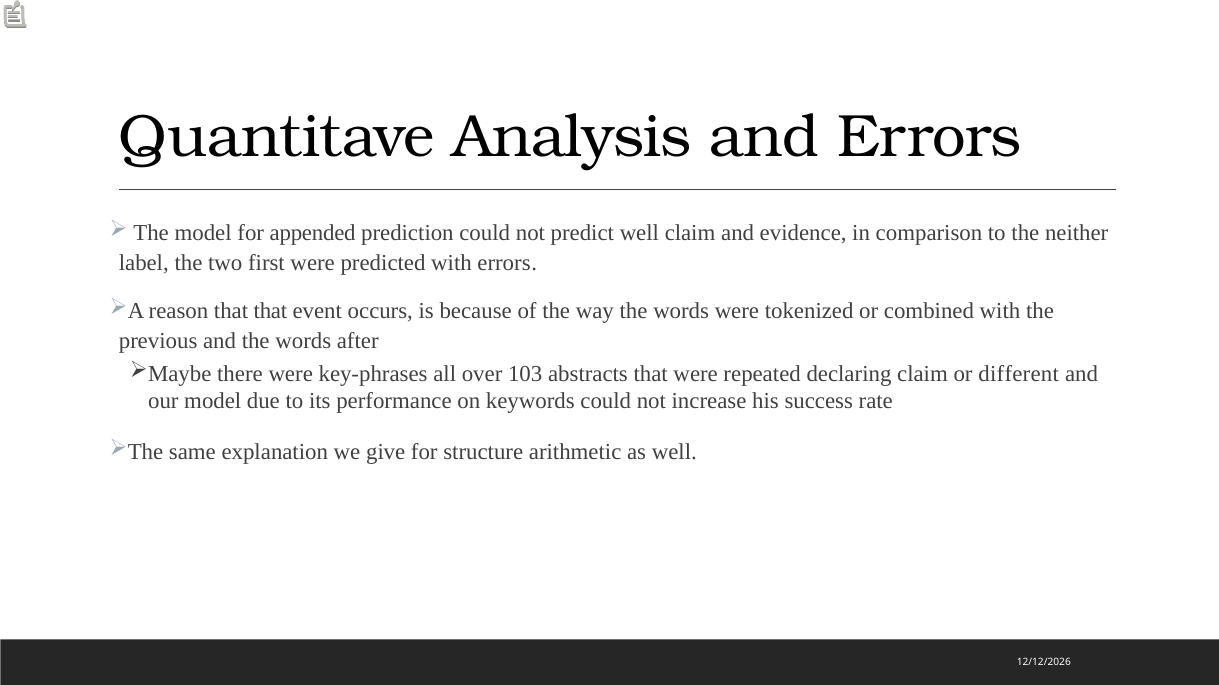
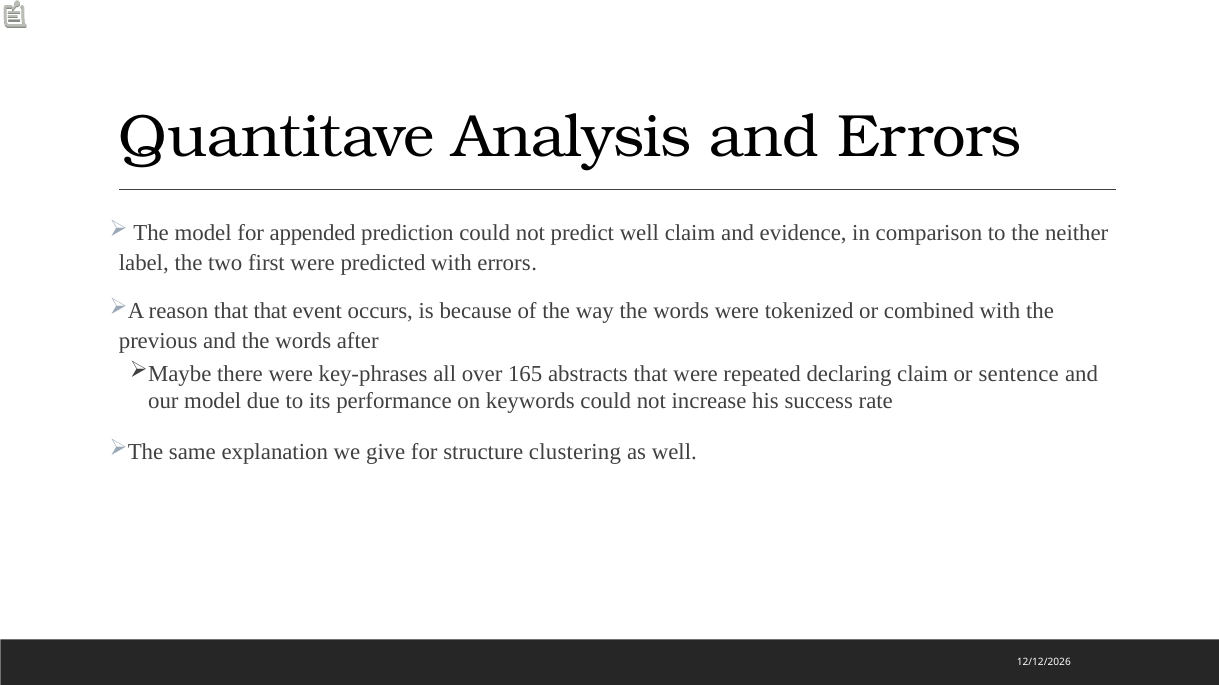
103: 103 -> 165 (525, 374)
different: different -> sentence (1019, 374)
arithmetic: arithmetic -> clustering (575, 452)
